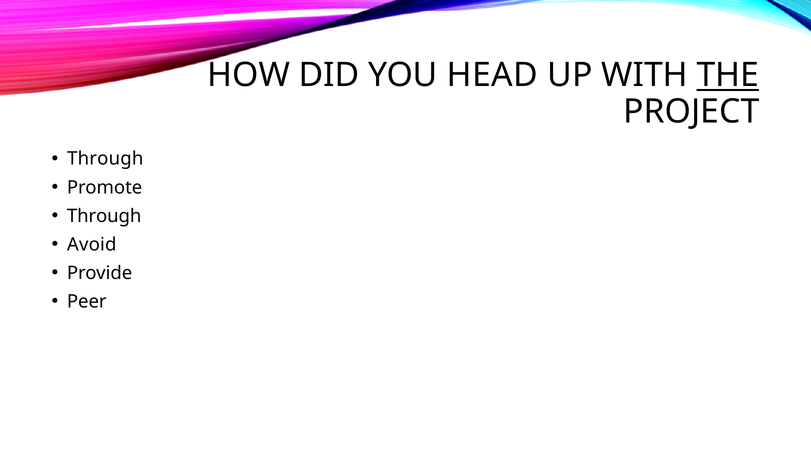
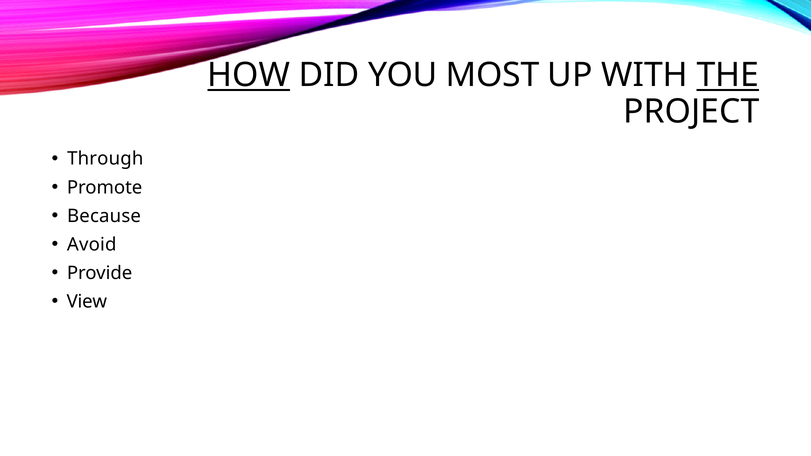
HOW underline: none -> present (249, 75)
HEAD: HEAD -> MOST (493, 75)
Through: Through -> Because (104, 216)
Peer: Peer -> View (87, 302)
